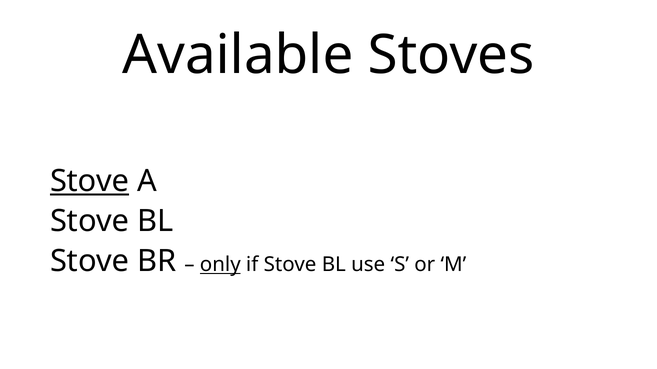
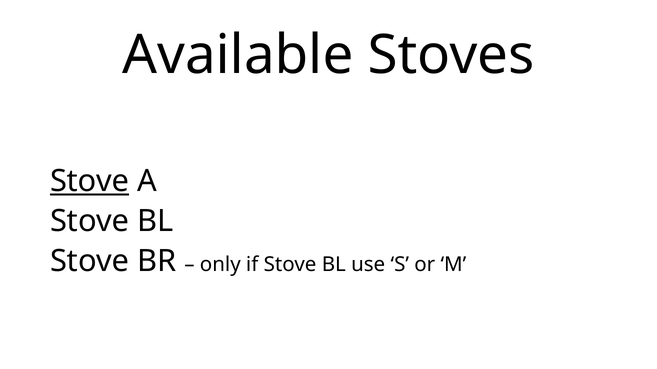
only underline: present -> none (220, 265)
